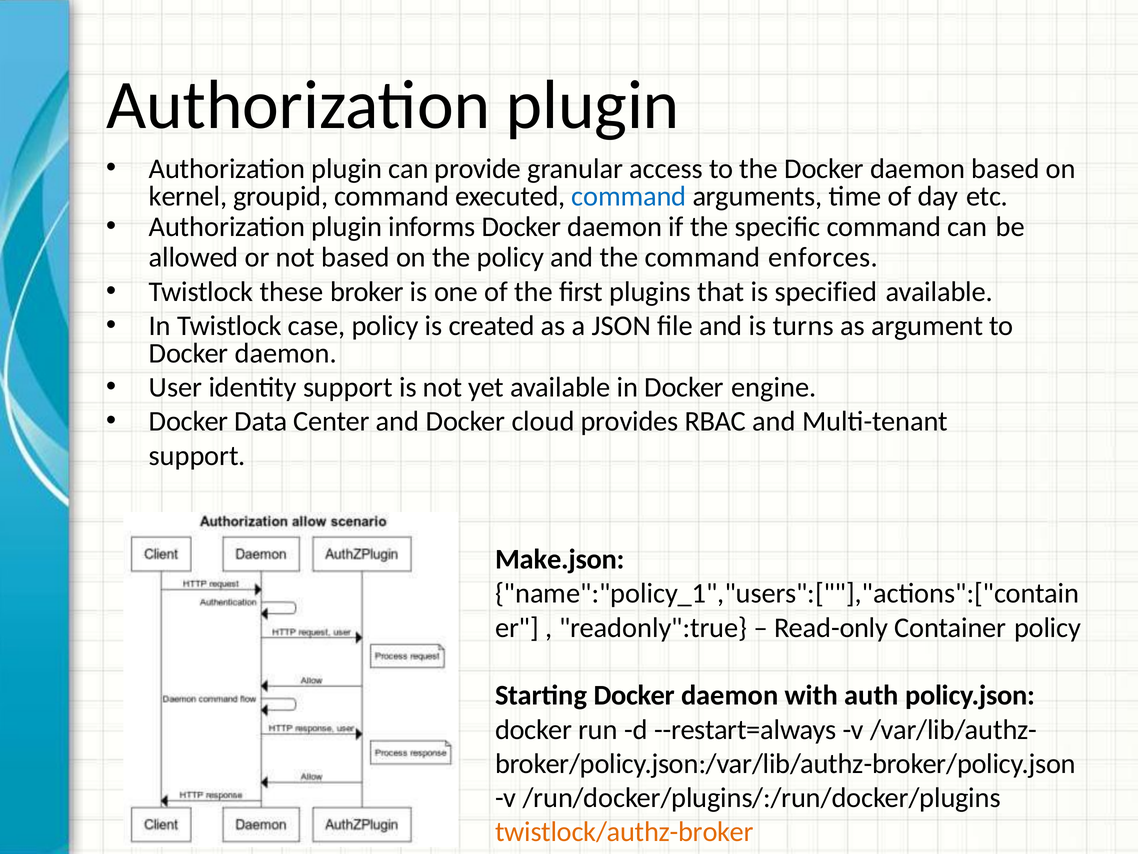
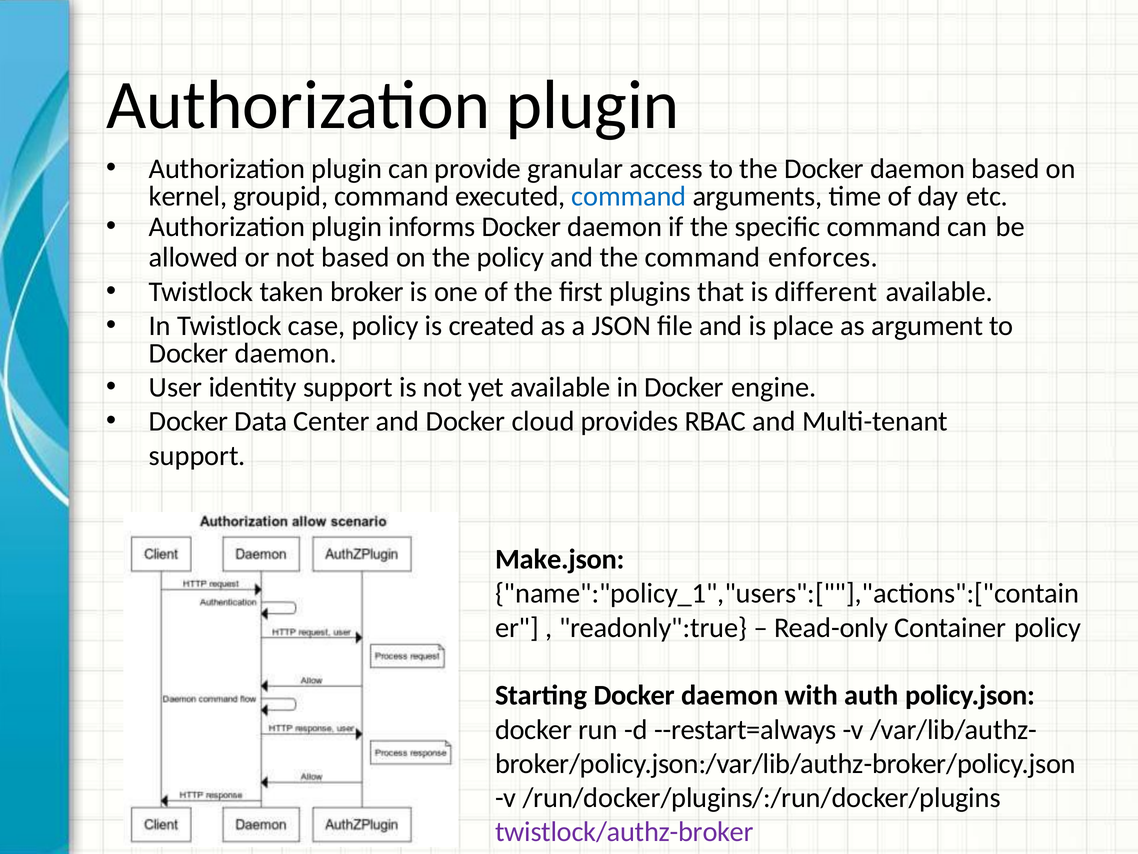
these: these -> taken (292, 292)
specified: specified -> different (826, 292)
turns: turns -> place (803, 326)
twistlock/authz-broker colour: orange -> purple (624, 832)
